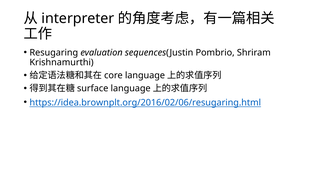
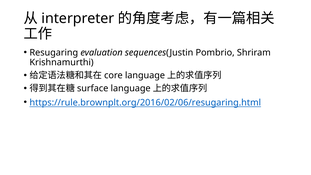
https://idea.brownplt.org/2016/02/06/resugaring.html: https://idea.brownplt.org/2016/02/06/resugaring.html -> https://rule.brownplt.org/2016/02/06/resugaring.html (145, 103)
